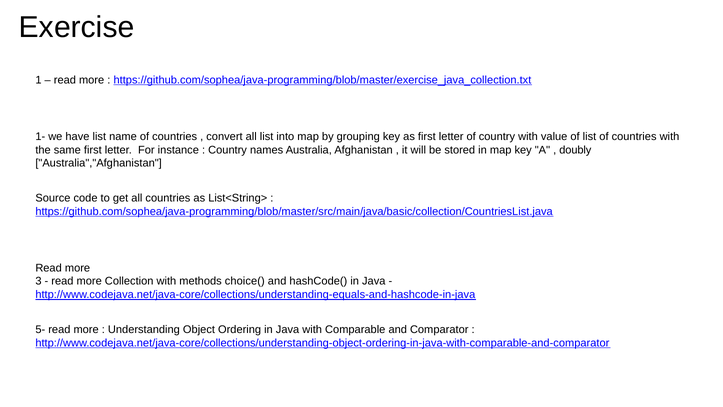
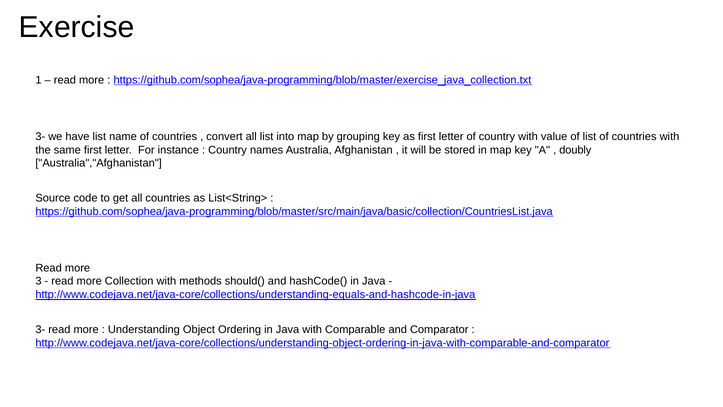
1-: 1- -> 3- (40, 136)
choice(: choice( -> should( (245, 281)
5-: 5- -> 3- (40, 329)
